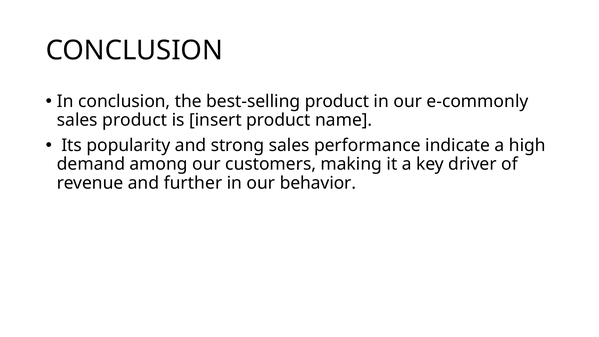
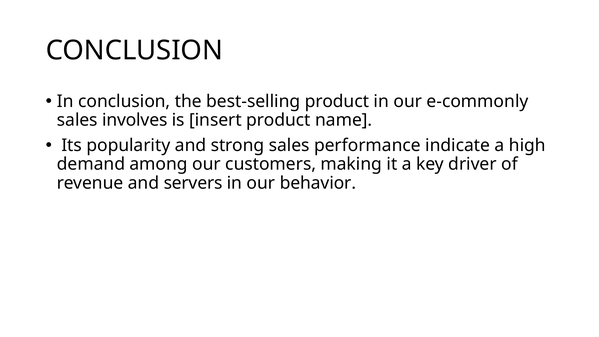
sales product: product -> involves (135, 120)
further: further -> servers (193, 183)
